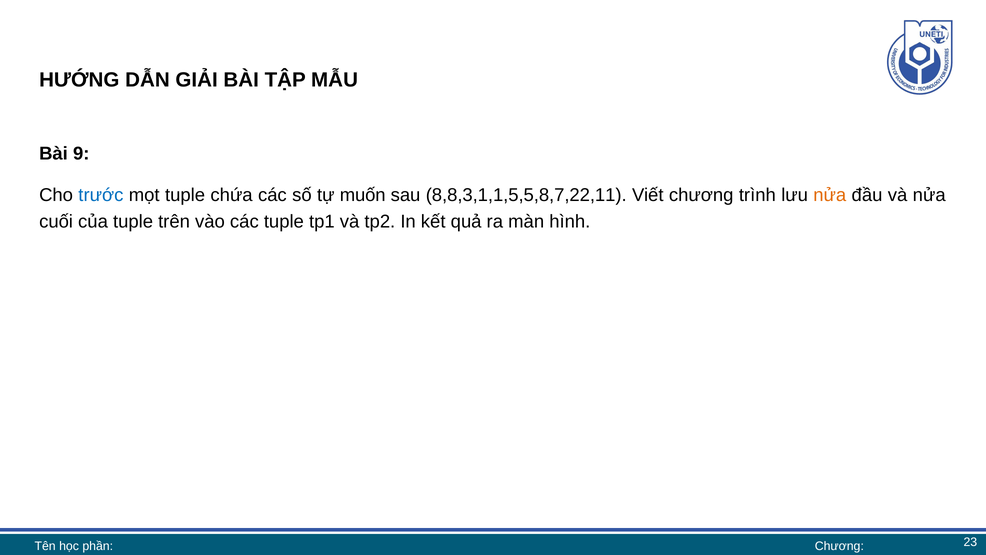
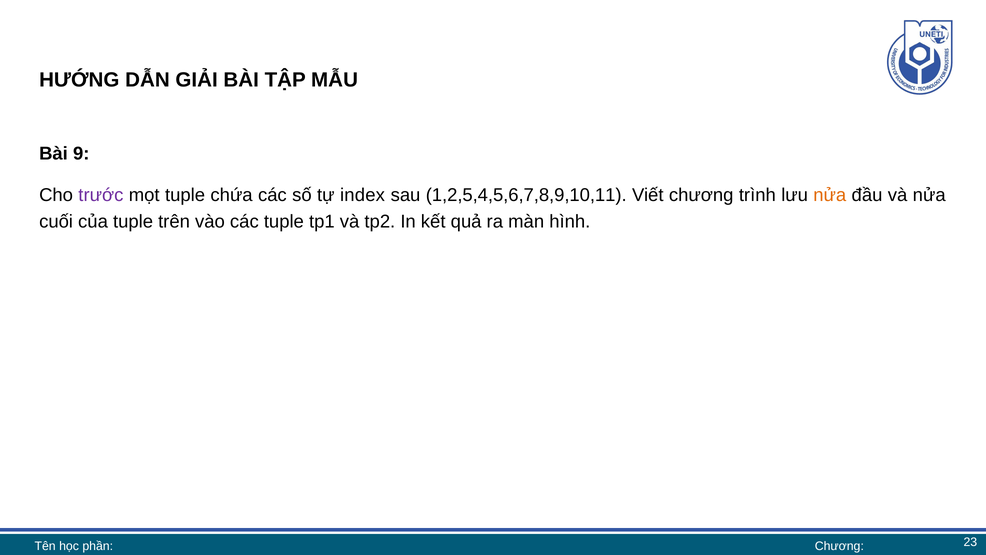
trước colour: blue -> purple (101, 195)
muốn: muốn -> index (363, 195)
8,8,3,1,1,5,5,8,7,22,11: 8,8,3,1,1,5,5,8,7,22,11 -> 1,2,5,4,5,6,7,8,9,10,11 (526, 195)
